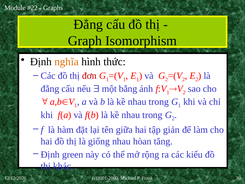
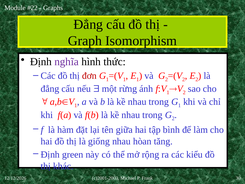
nghĩa colour: orange -> purple (67, 62)
bằng: bằng -> rừng (128, 89)
giản: giản -> bình (171, 130)
